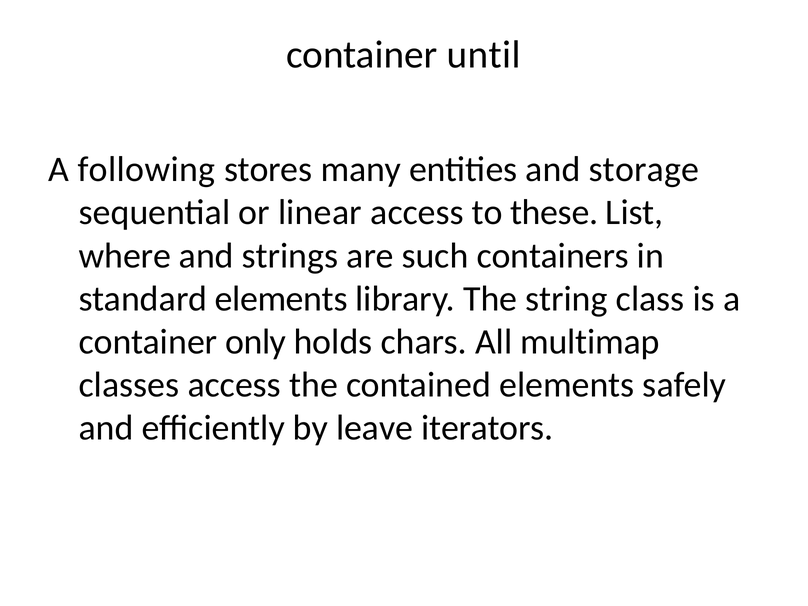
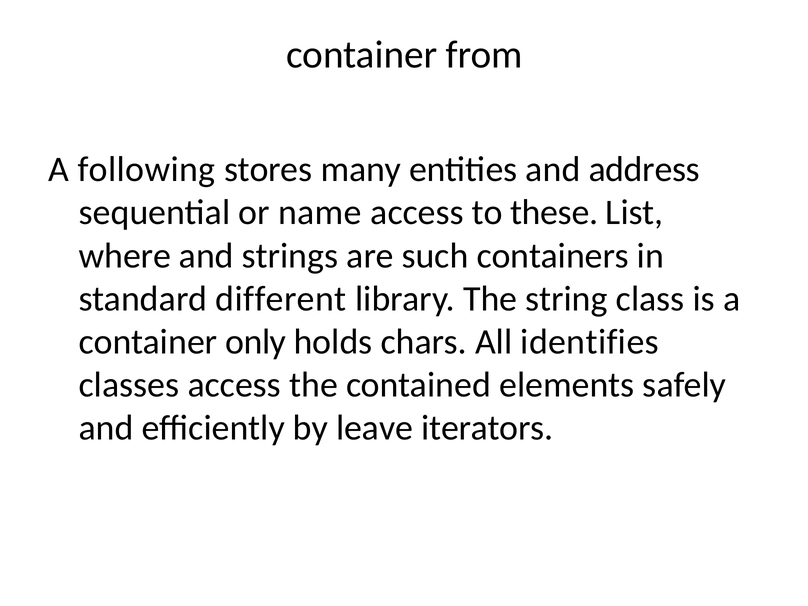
until: until -> from (484, 55)
storage: storage -> address (644, 170)
linear: linear -> name (320, 213)
standard elements: elements -> different (281, 299)
multimap: multimap -> identifies (590, 342)
